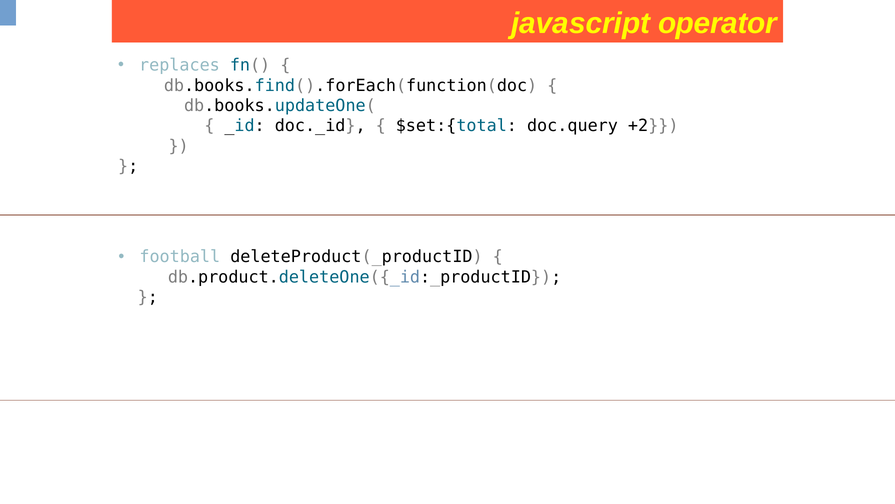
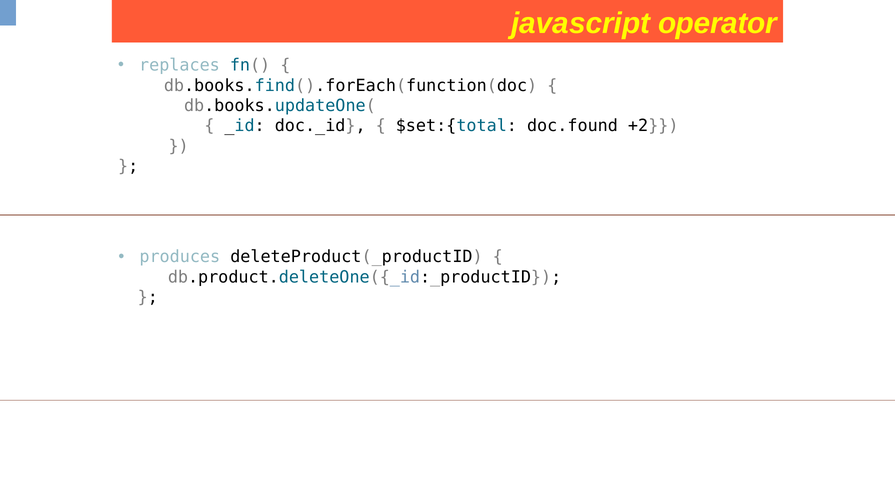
doc.query: doc.query -> doc.found (572, 126)
football: football -> produces (180, 257)
